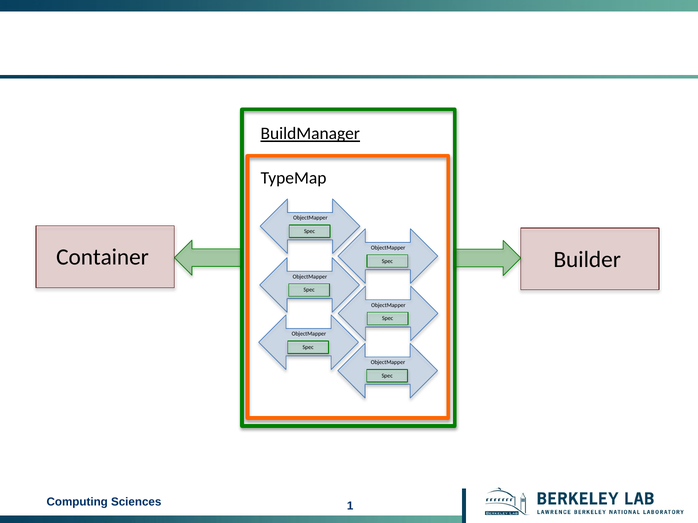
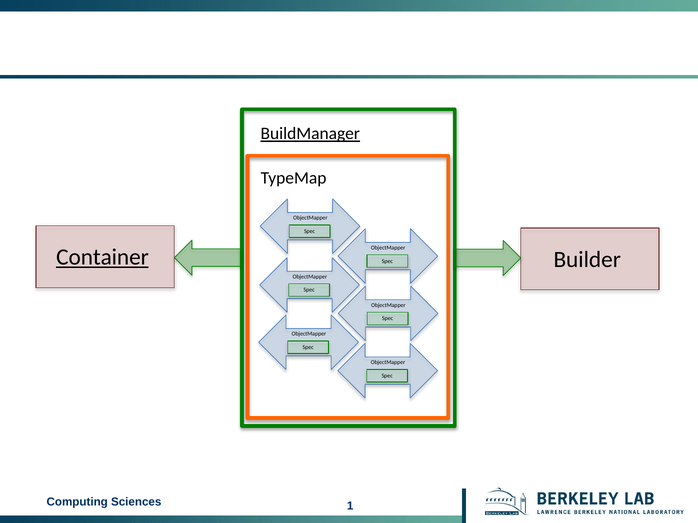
Container underline: none -> present (102, 258)
